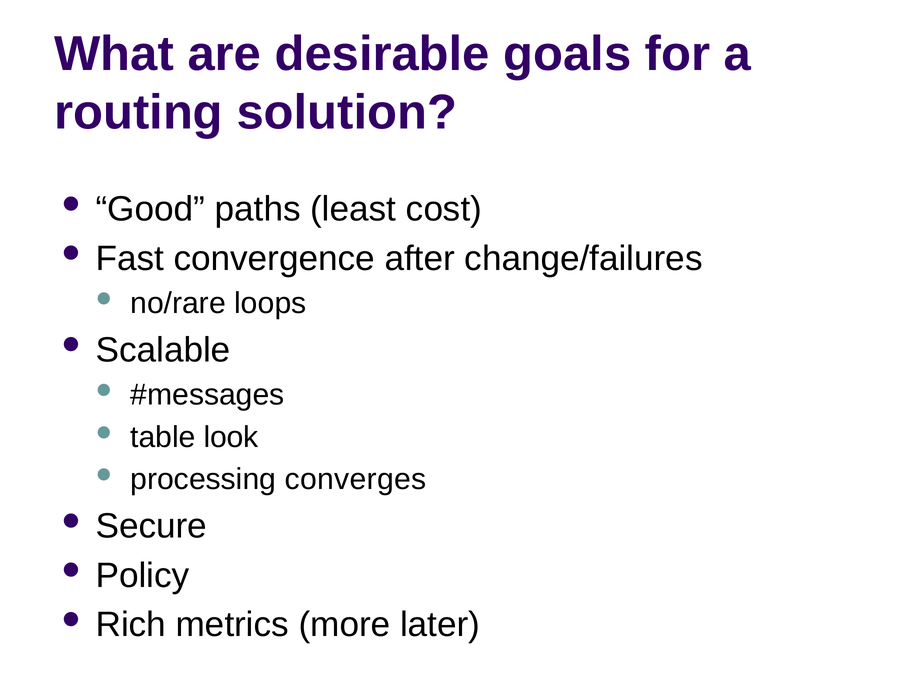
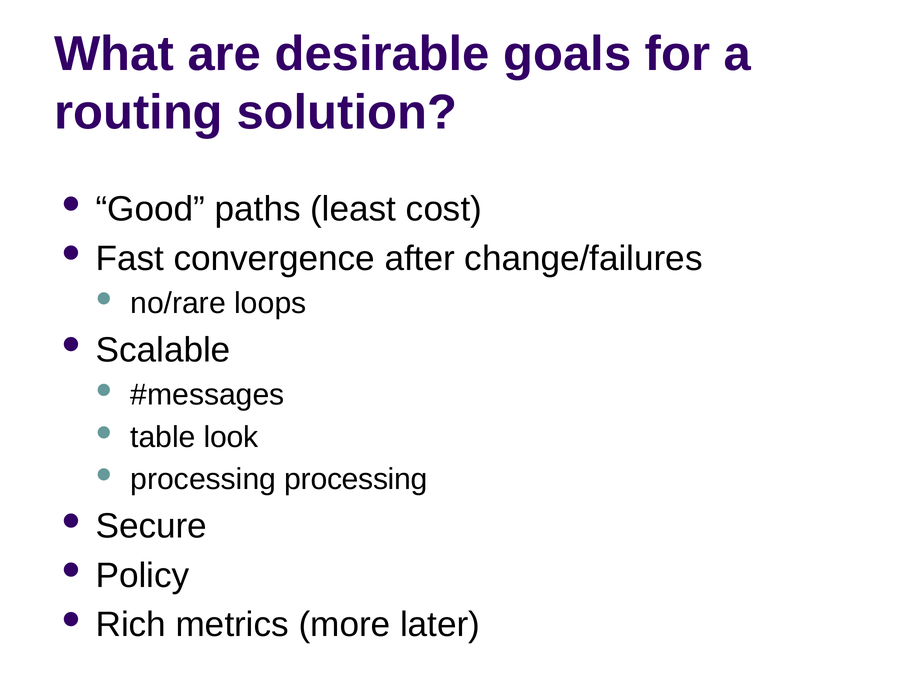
processing converges: converges -> processing (356, 479)
